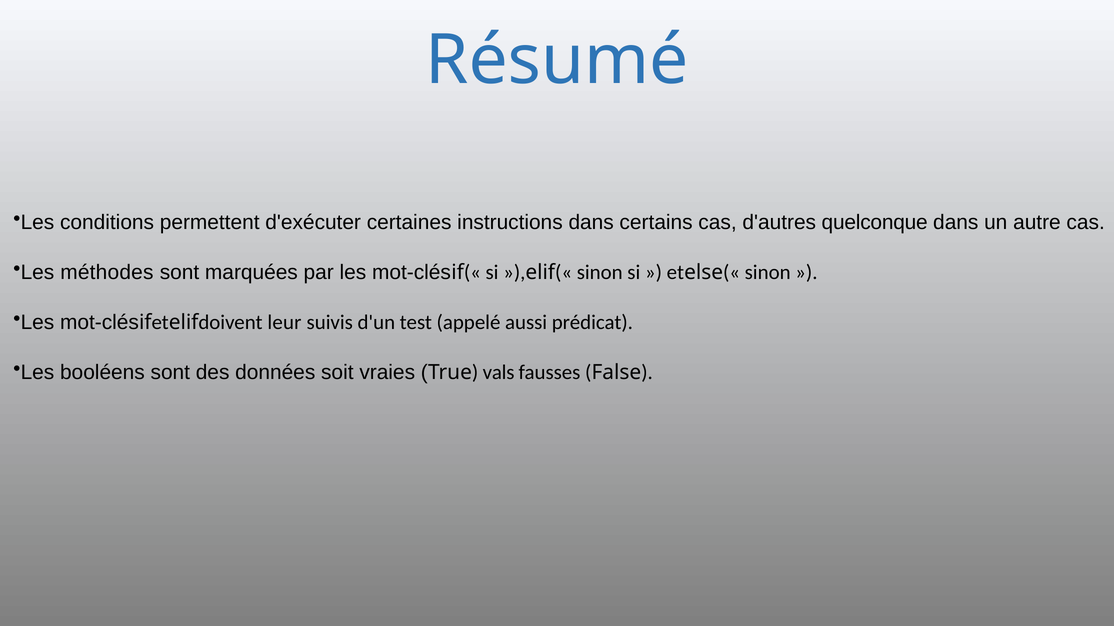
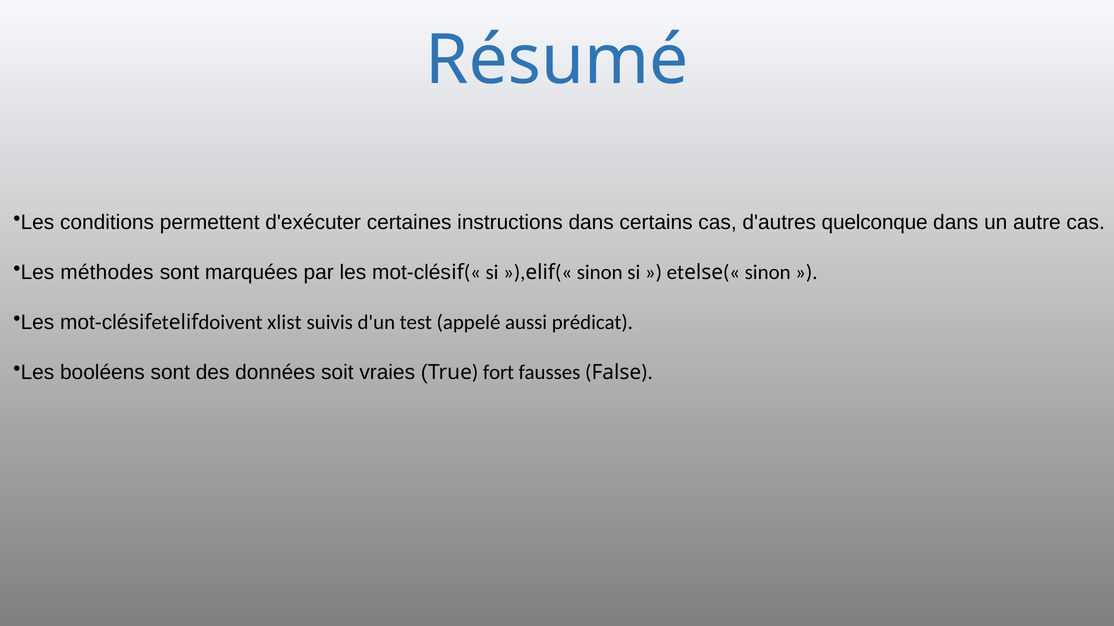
leur: leur -> xlist (284, 323)
vals: vals -> fort (499, 373)
